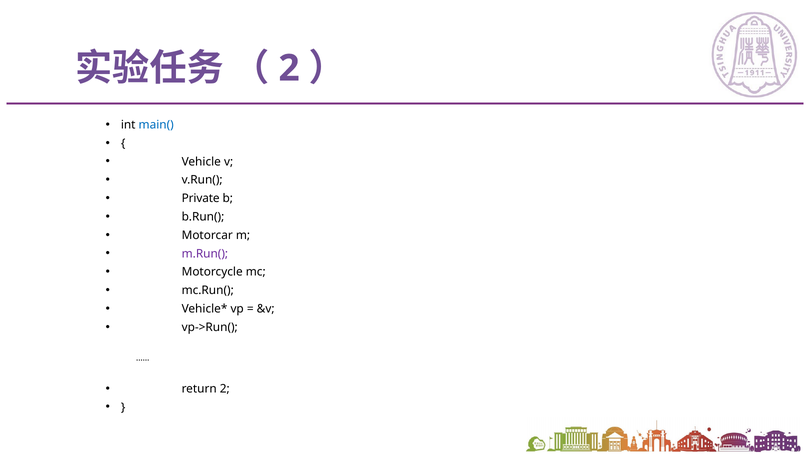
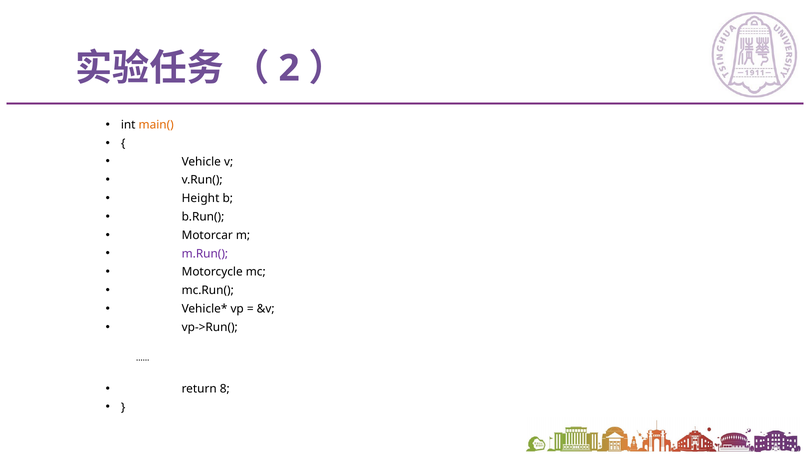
main( colour: blue -> orange (156, 125)
Private: Private -> Height (201, 198)
return 2: 2 -> 8 (225, 388)
